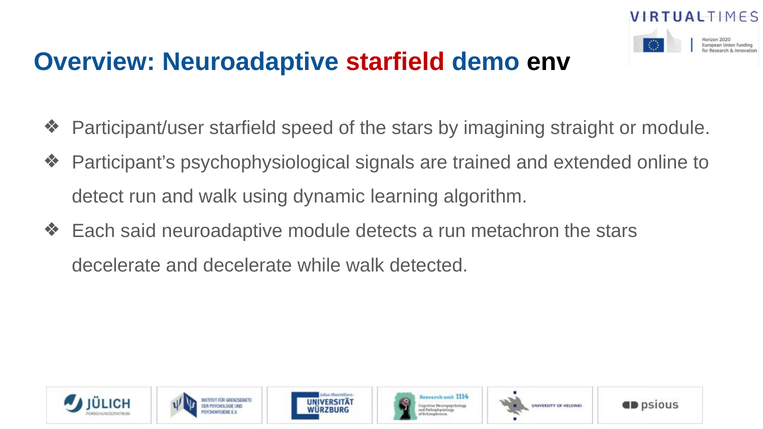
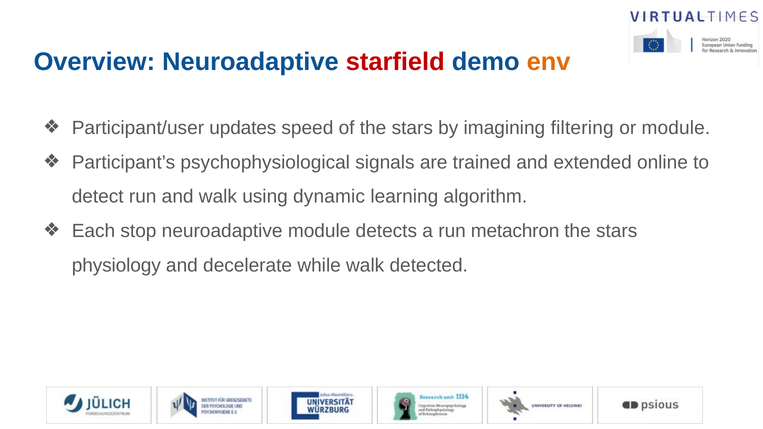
env colour: black -> orange (549, 62)
Participant/user starfield: starfield -> updates (243, 128)
straight: straight -> filtering (582, 128)
said: said -> stop (138, 231)
decelerate: decelerate -> physiology (116, 265)
